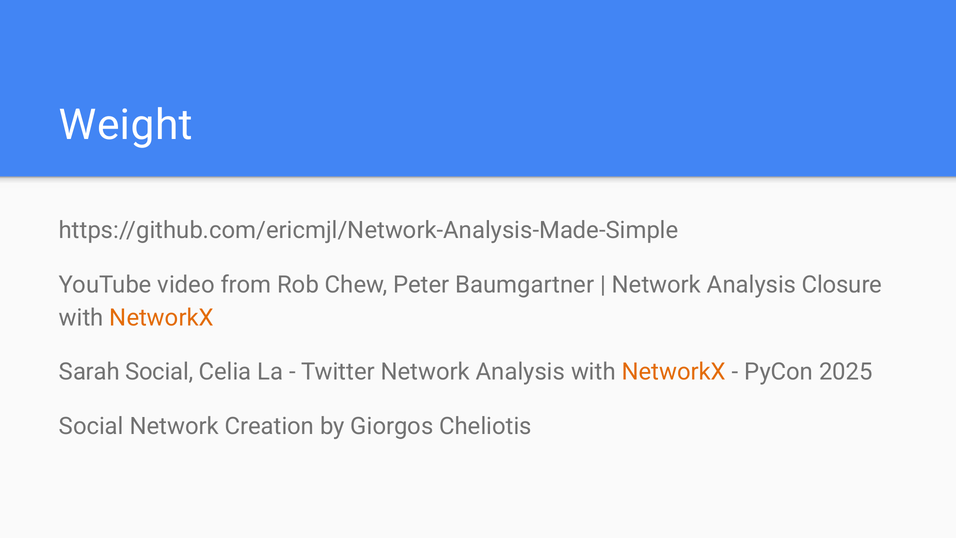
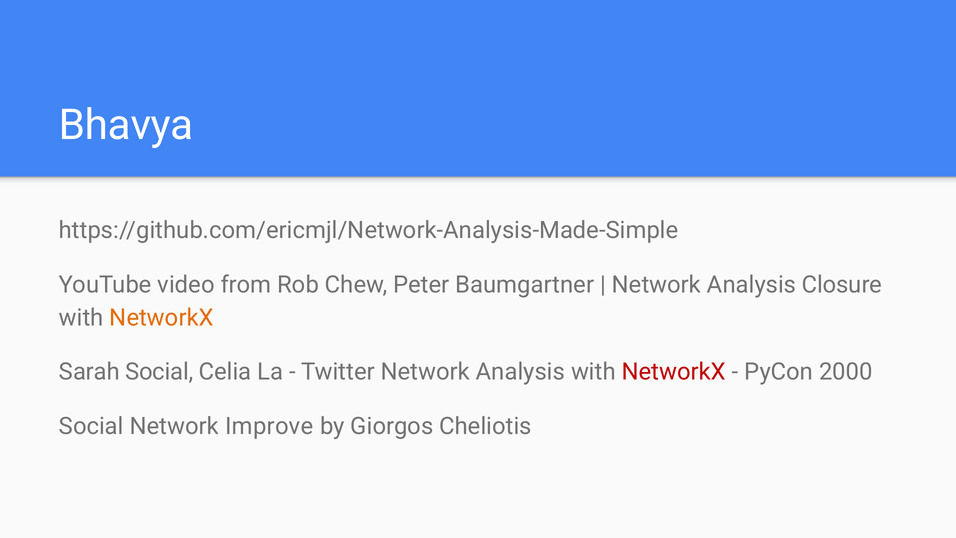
Weight: Weight -> Bhavya (126, 125)
NetworkX colour: orange -> red (674, 372)
2025: 2025 -> 2000 (846, 372)
Creation: Creation -> Improve (269, 426)
